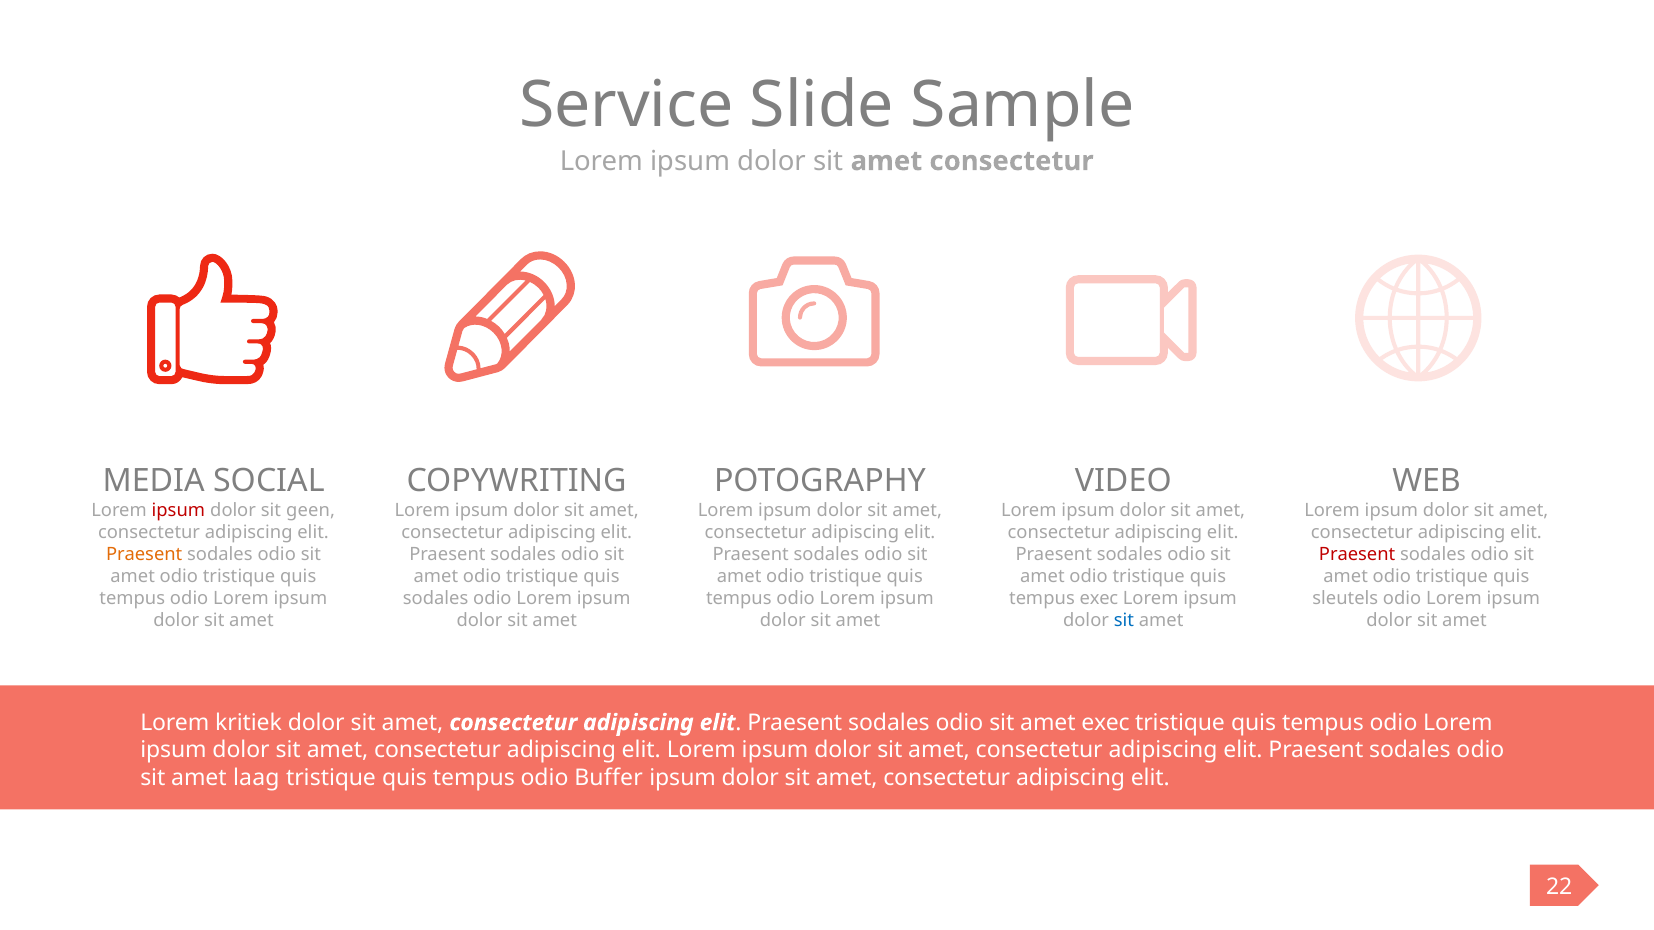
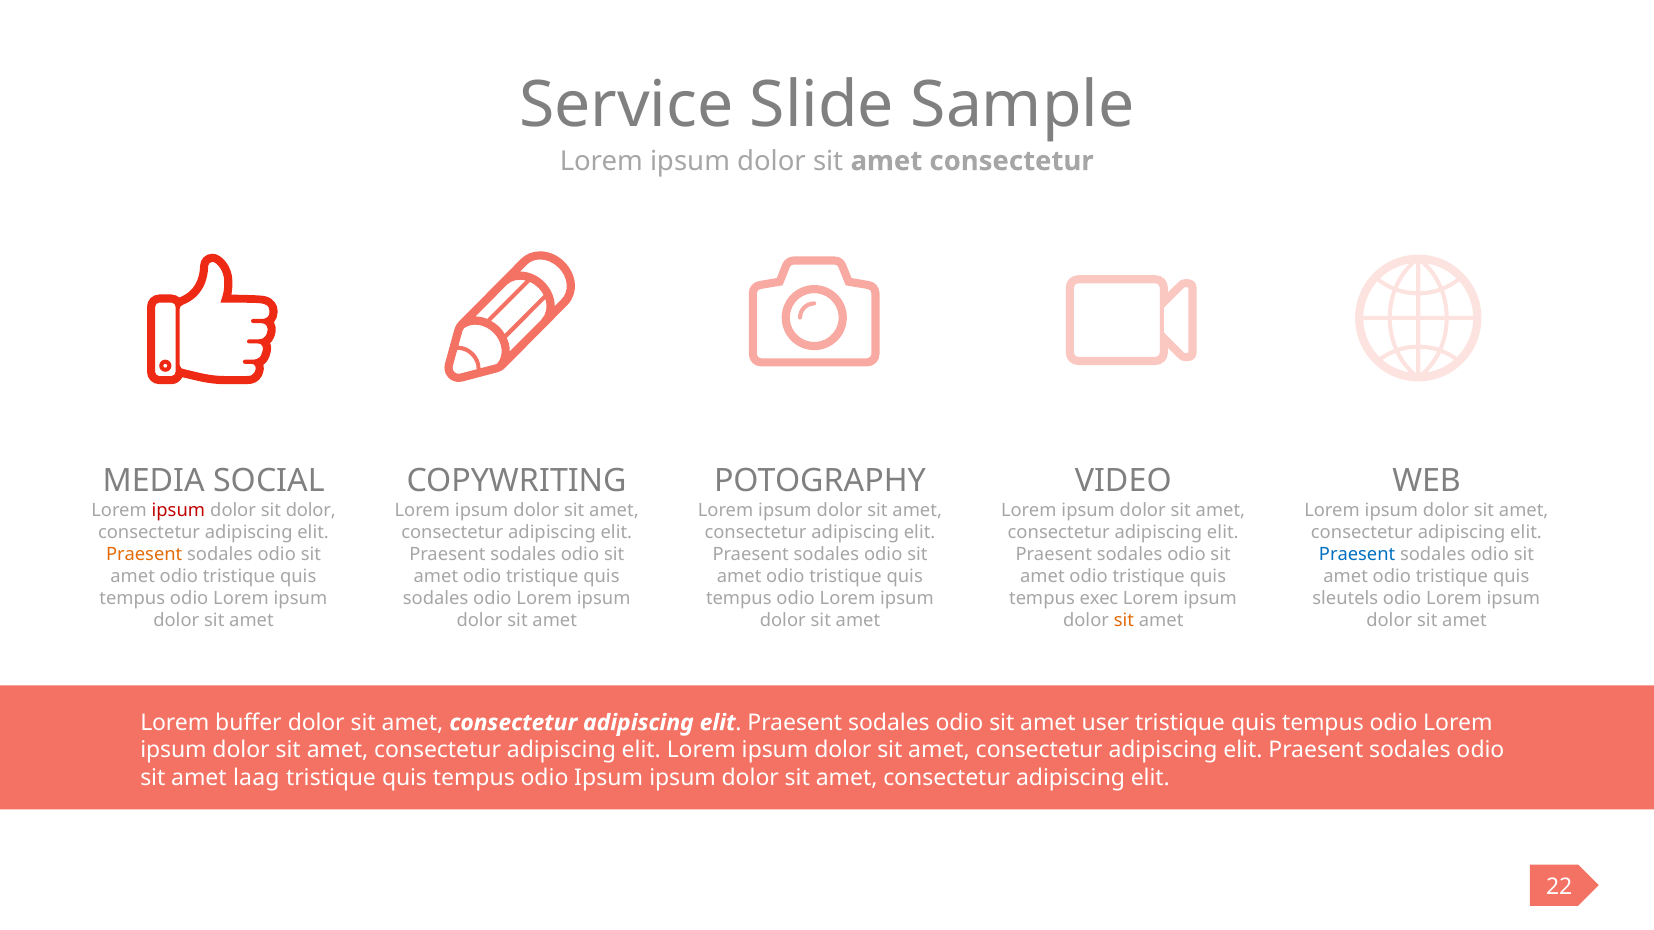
sit geen: geen -> dolor (311, 510)
Praesent colour: red -> blue (1357, 554)
sit colour: blue -> orange (1124, 621)
kritiek: kritiek -> buffer (248, 723)
amet exec: exec -> user (1105, 723)
odio Buffer: Buffer -> Ipsum (609, 778)
